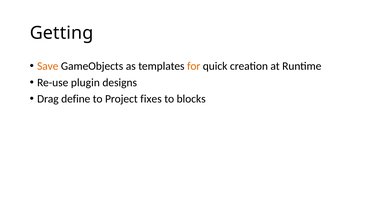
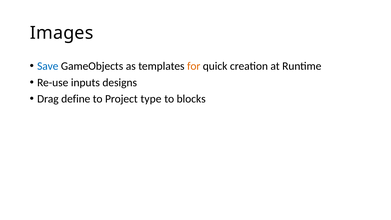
Getting: Getting -> Images (62, 33)
Save colour: orange -> blue (48, 66)
plugin: plugin -> inputs (85, 83)
fixes: fixes -> type (151, 99)
